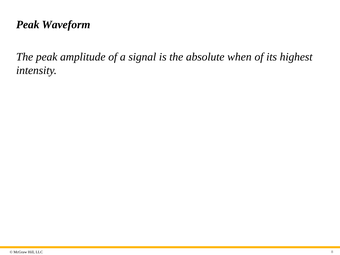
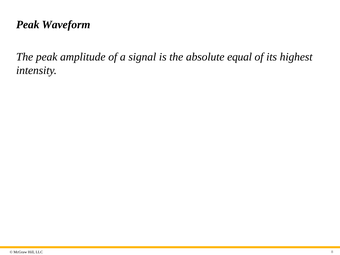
when: when -> equal (240, 57)
